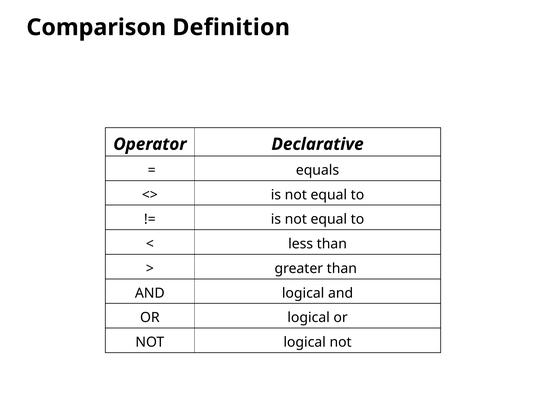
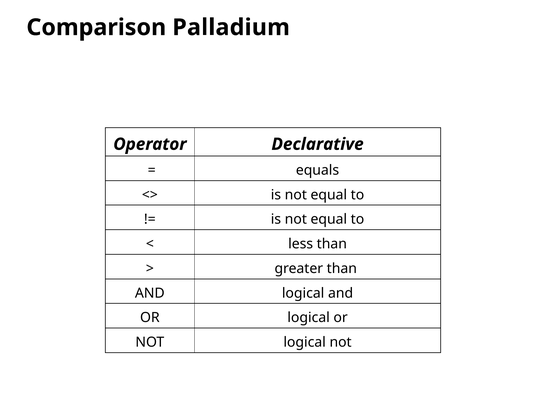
Definition: Definition -> Palladium (231, 27)
